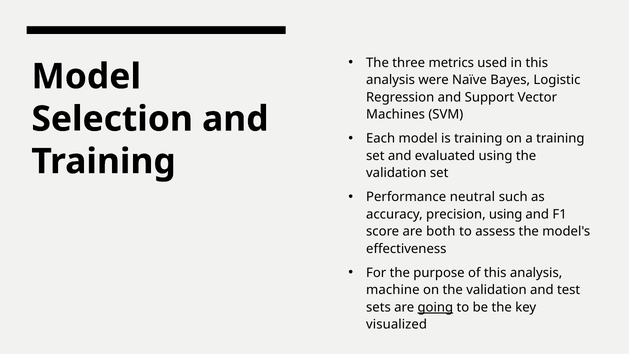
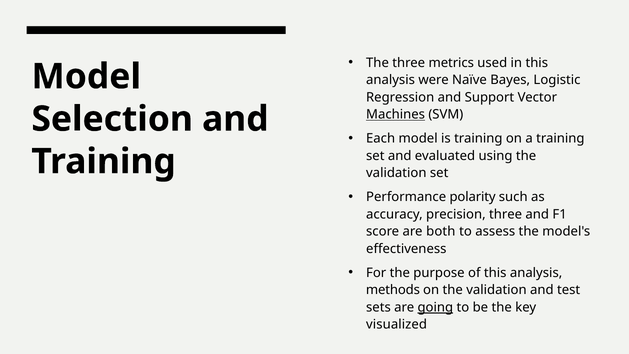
Machines underline: none -> present (396, 115)
neutral: neutral -> polarity (473, 197)
precision using: using -> three (506, 214)
machine: machine -> methods (393, 290)
